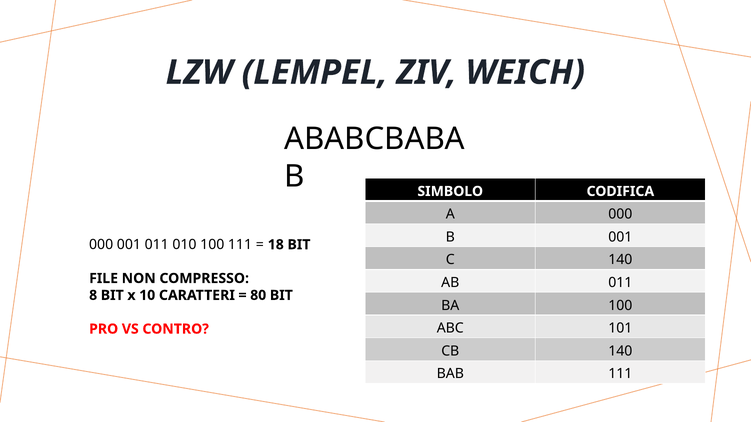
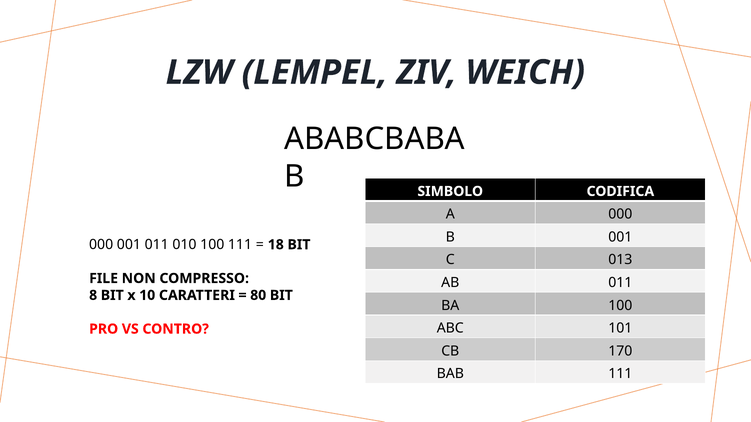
C 140: 140 -> 013 (620, 260)
CB 140: 140 -> 170 (620, 351)
